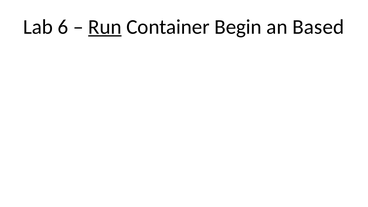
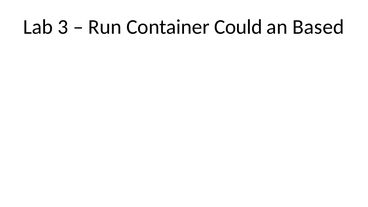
6: 6 -> 3 (63, 27)
Run underline: present -> none (105, 27)
Begin: Begin -> Could (238, 27)
